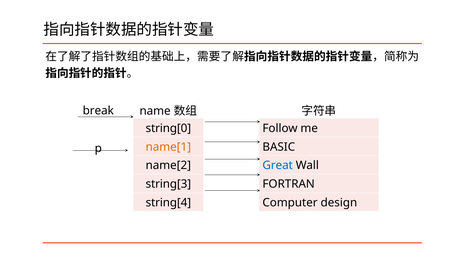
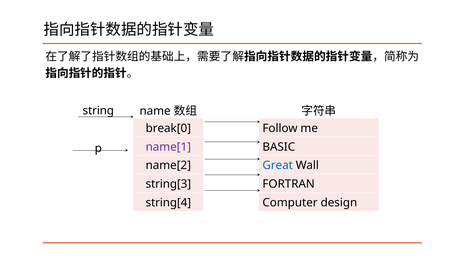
break: break -> string (98, 111)
string[0: string[0 -> break[0 (168, 129)
name[1 colour: orange -> purple (168, 147)
